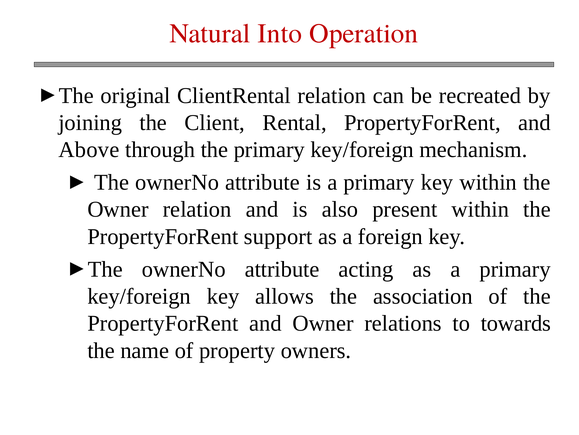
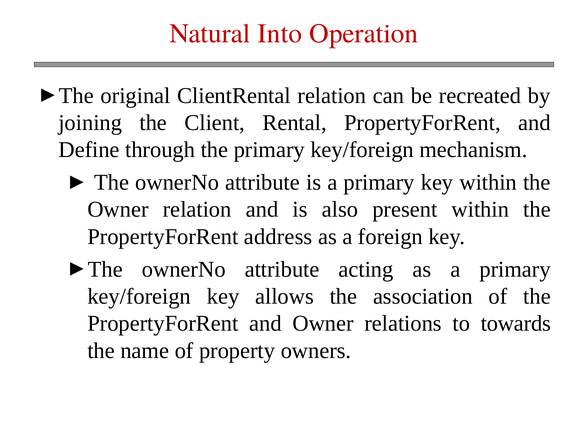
Above: Above -> Define (89, 149)
support: support -> address (278, 236)
